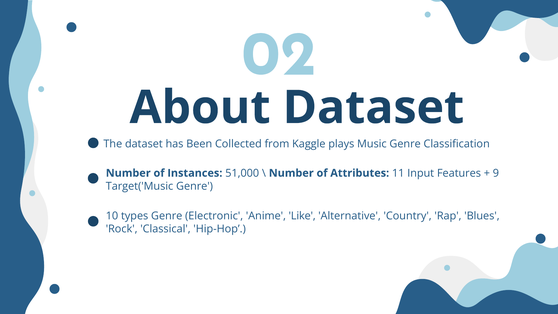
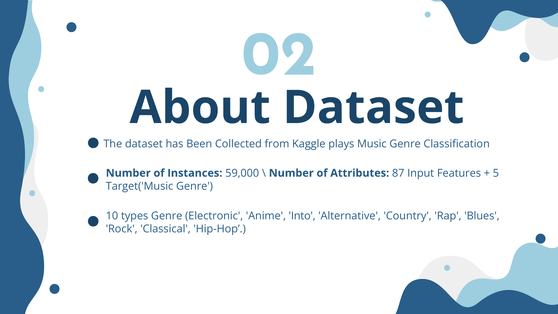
51,000: 51,000 -> 59,000 (242, 173)
11: 11 -> 87 (398, 173)
9: 9 -> 5 (496, 173)
Like: Like -> Into (302, 216)
